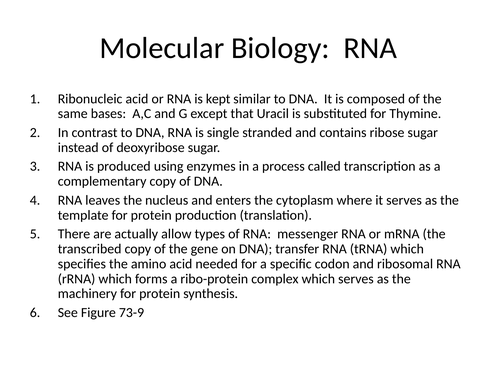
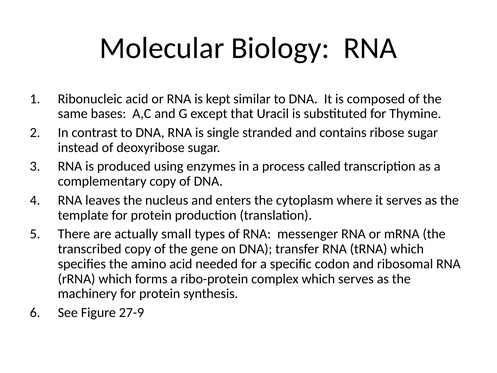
allow: allow -> small (176, 234)
73-9: 73-9 -> 27-9 (131, 312)
